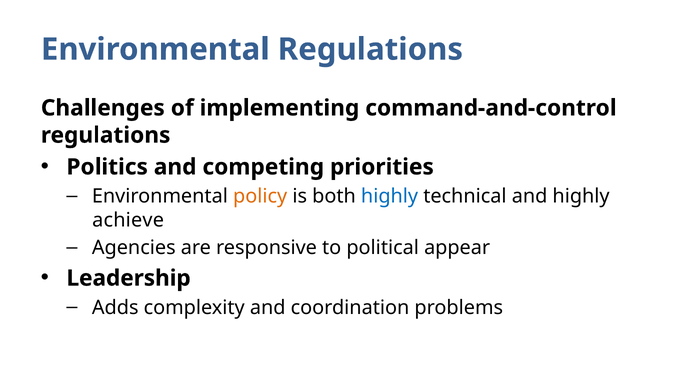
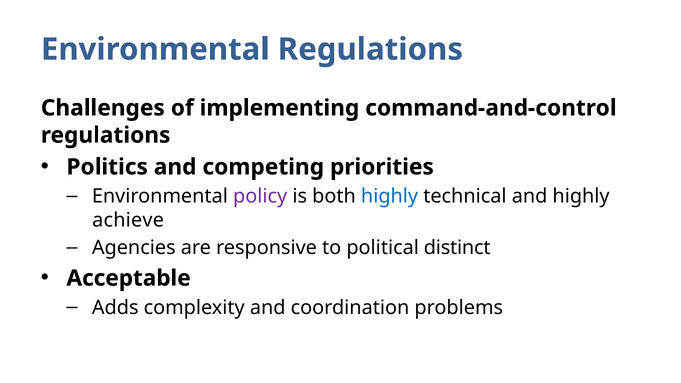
policy colour: orange -> purple (260, 196)
appear: appear -> distinct (457, 248)
Leadership: Leadership -> Acceptable (129, 278)
